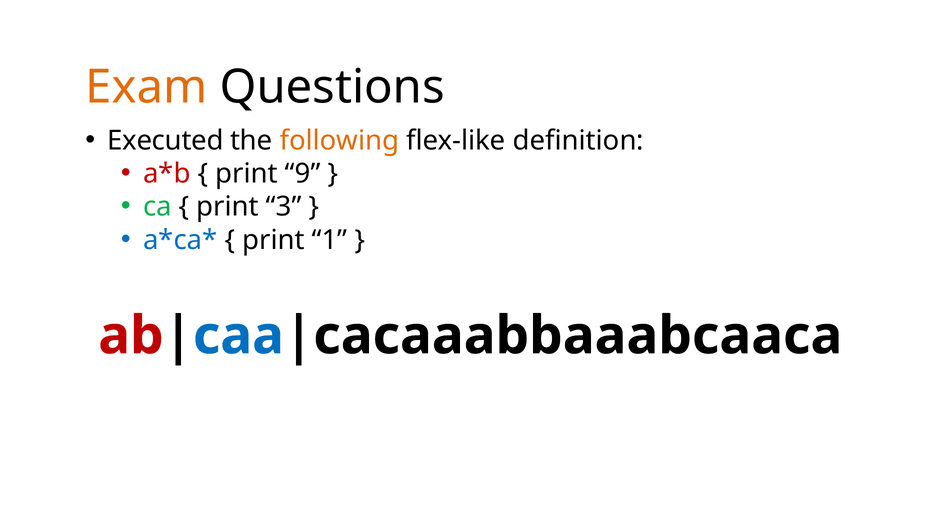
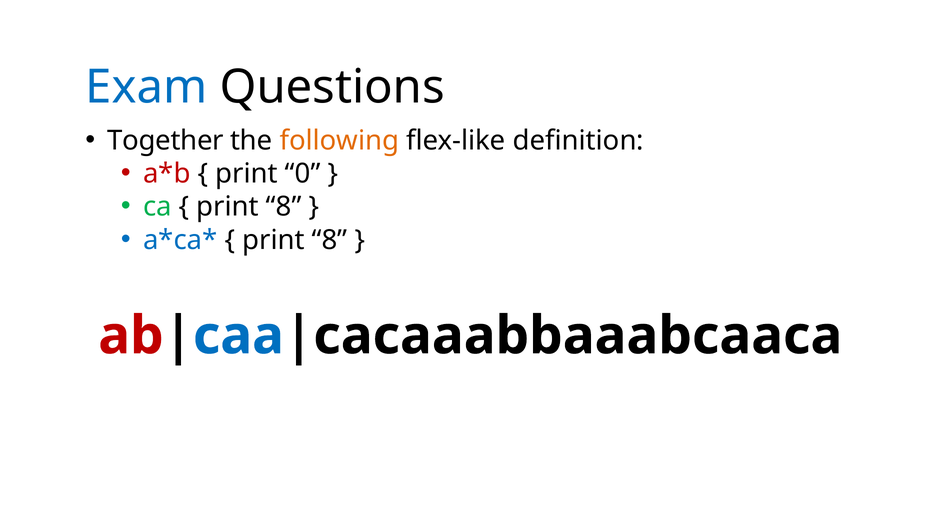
Exam colour: orange -> blue (146, 87)
Executed: Executed -> Together (165, 141)
9: 9 -> 0 (303, 174)
3: 3 -> 8 (284, 207)
1: 1 -> 8 (330, 240)
